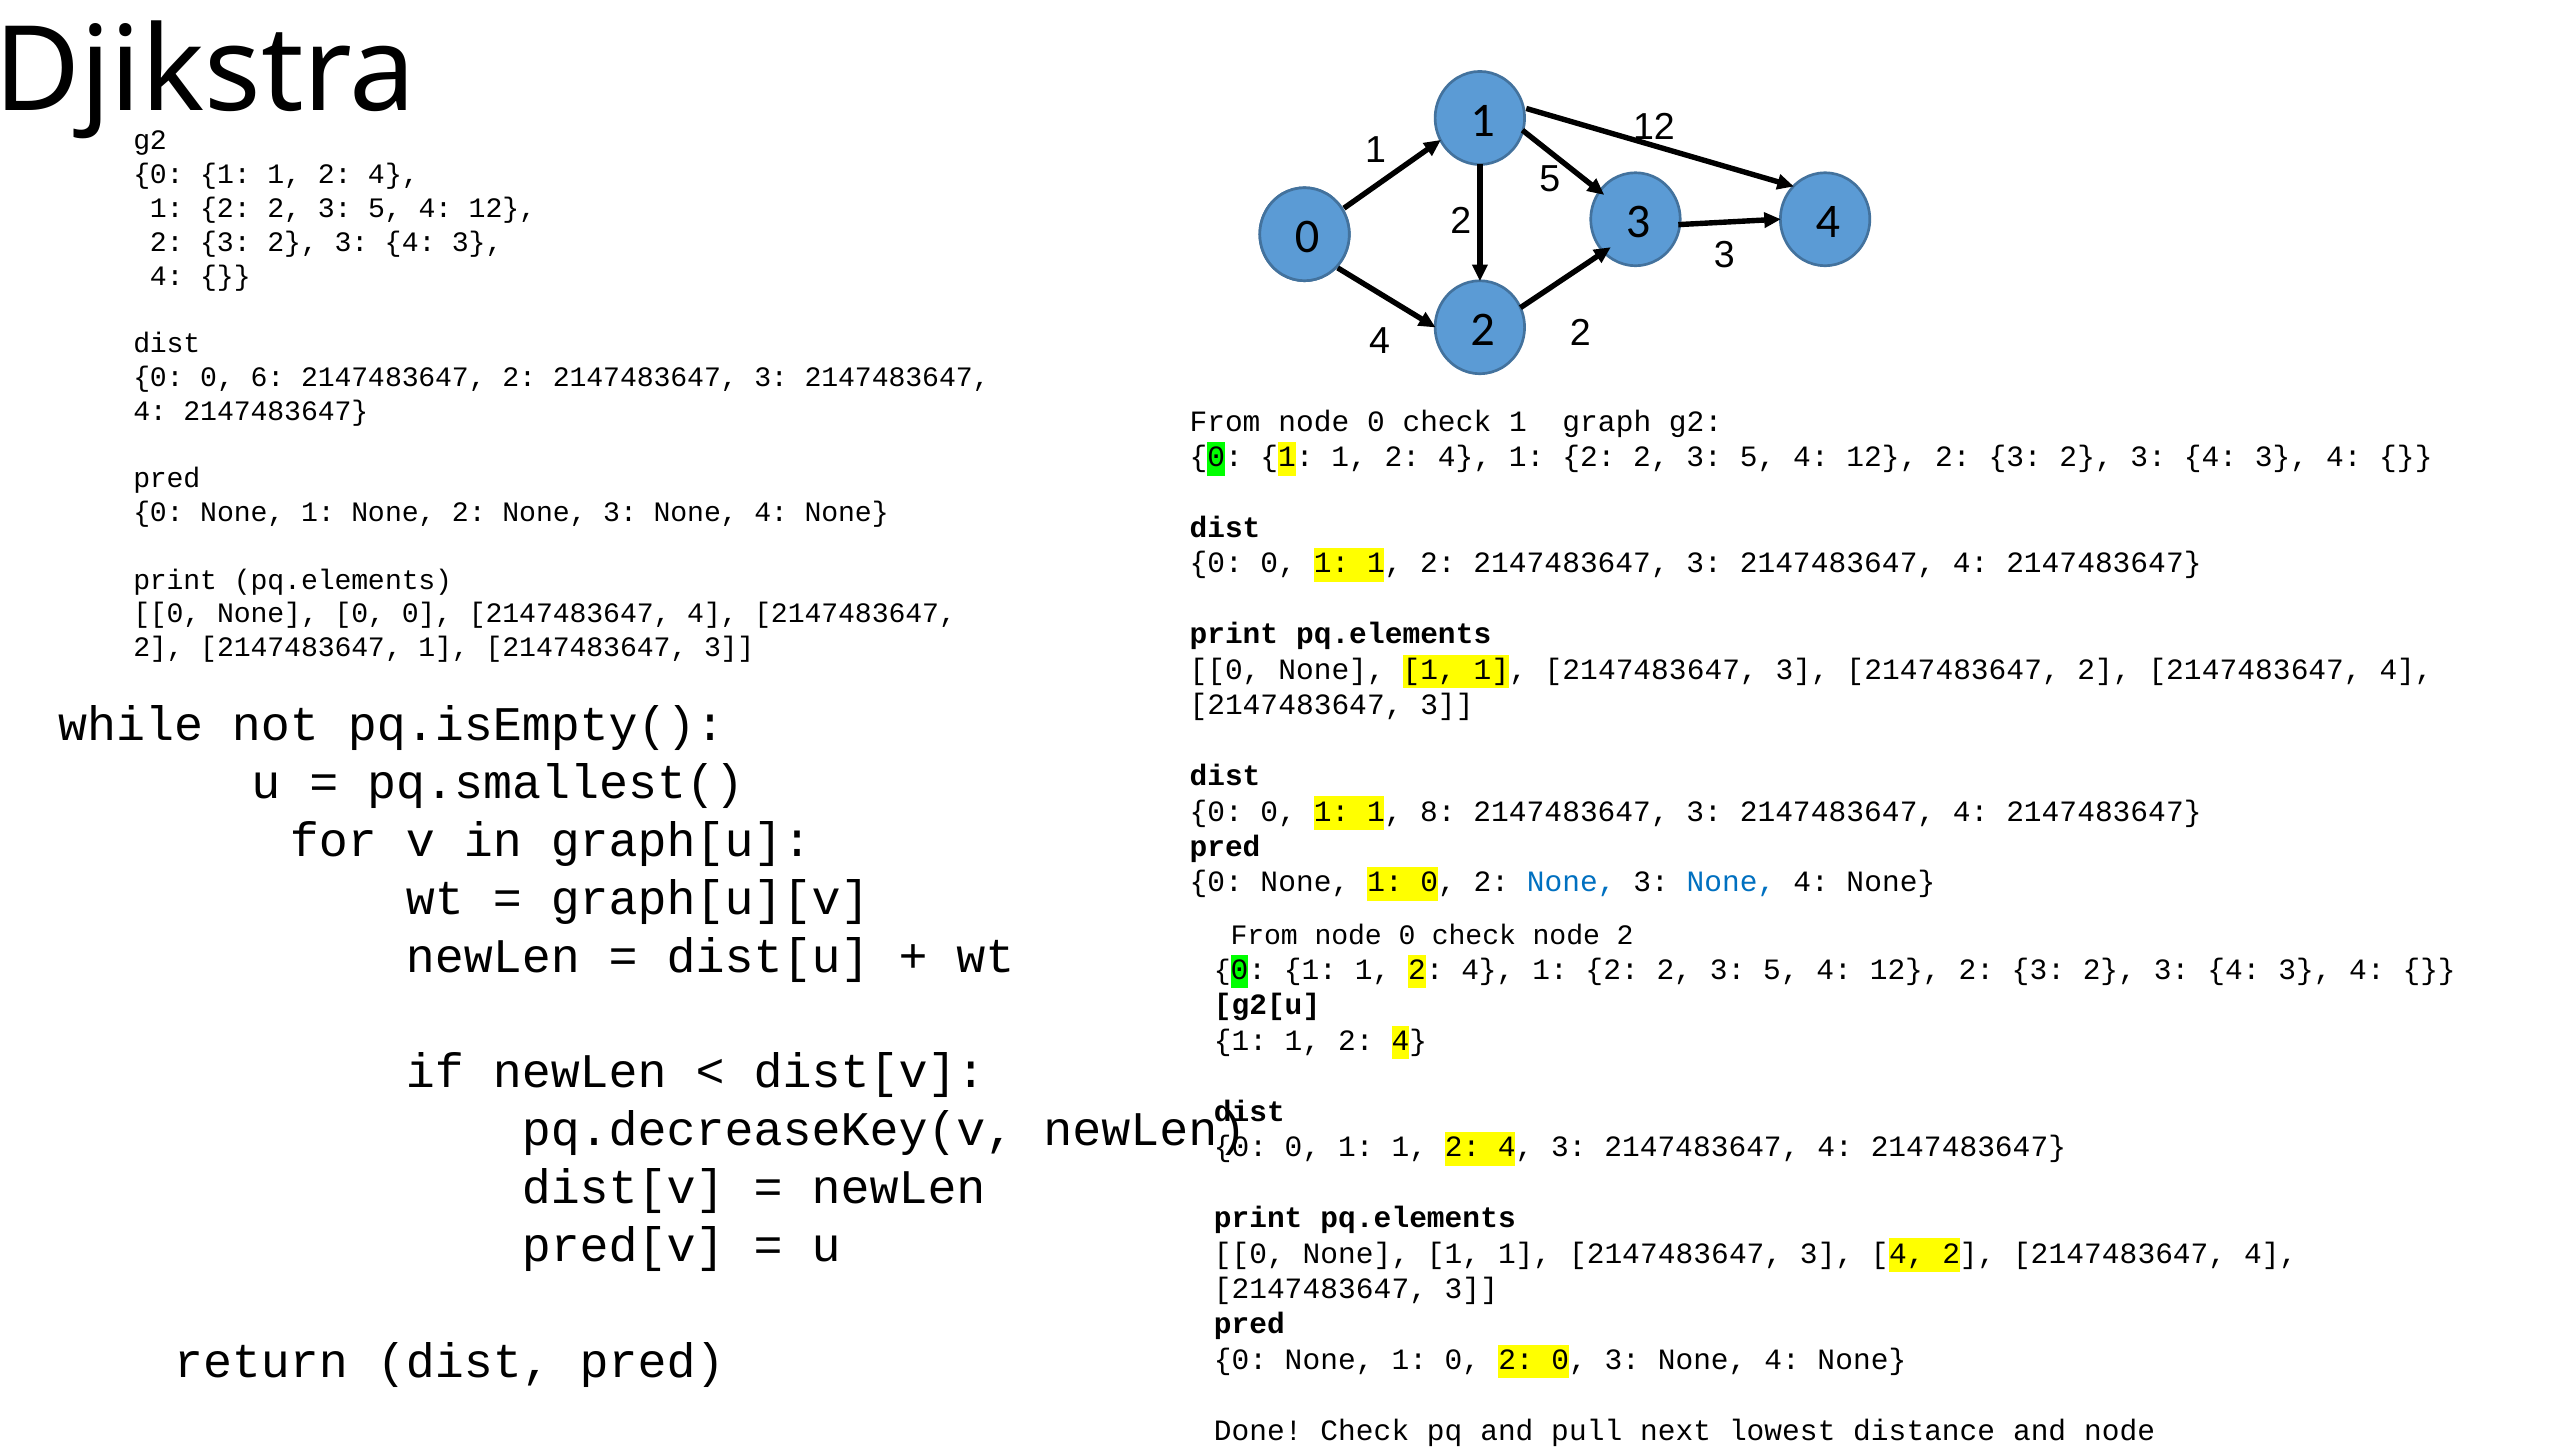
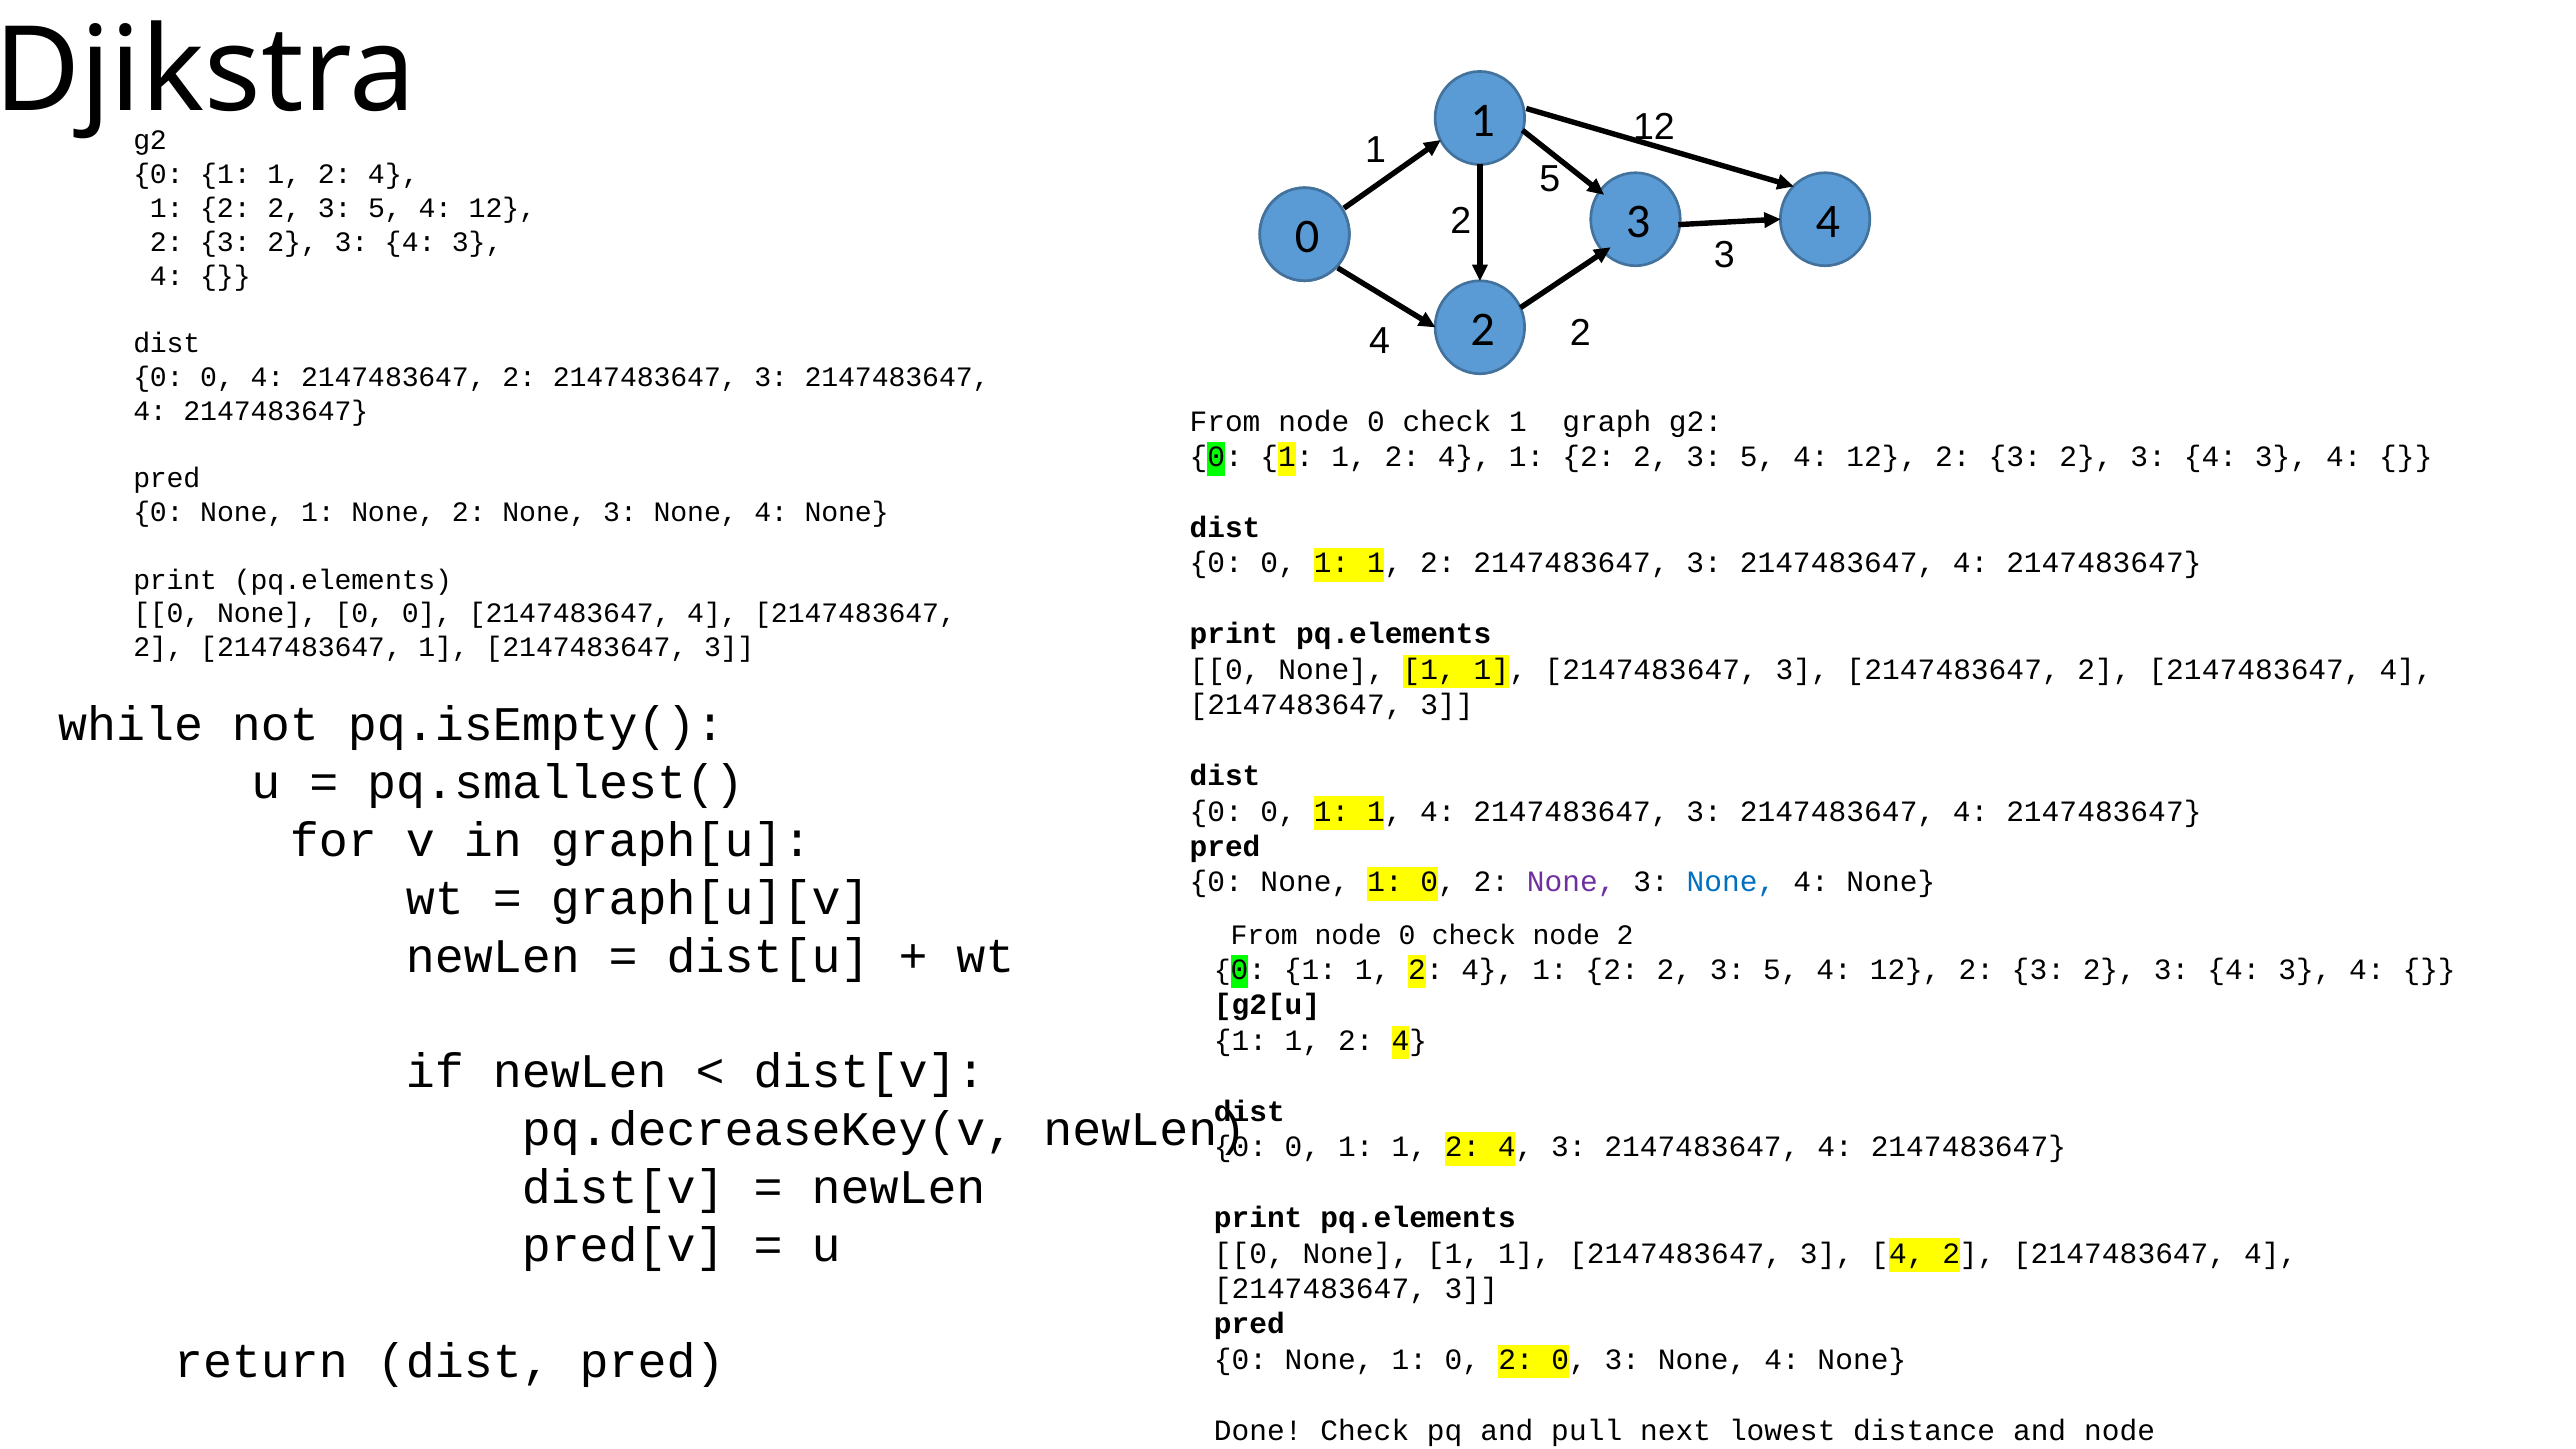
0 6: 6 -> 4 (267, 377)
1 1 8: 8 -> 4 (1438, 811)
None colour: blue -> purple (1571, 882)
